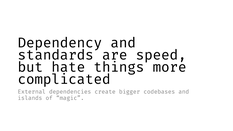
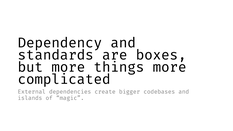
speed: speed -> boxes (161, 55)
but hate: hate -> more (68, 67)
